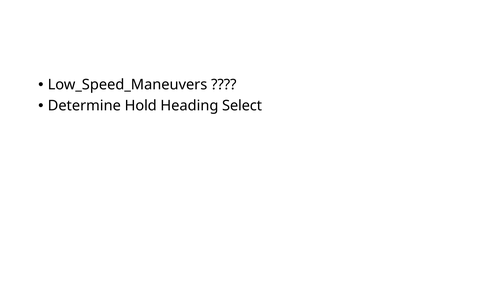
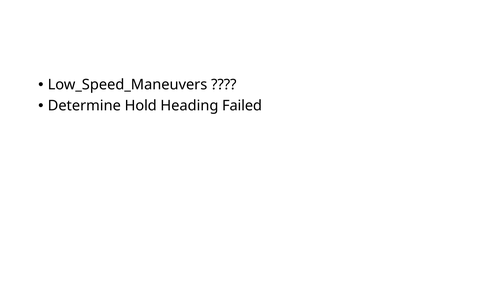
Select: Select -> Failed (242, 106)
